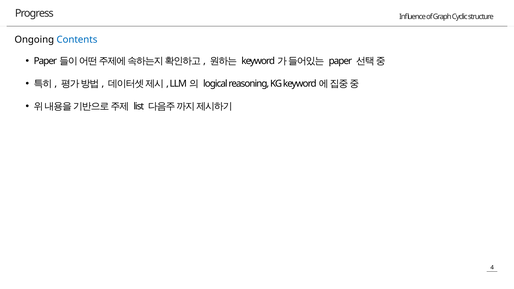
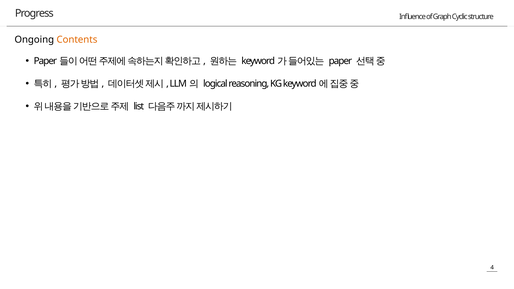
Contents colour: blue -> orange (77, 40)
